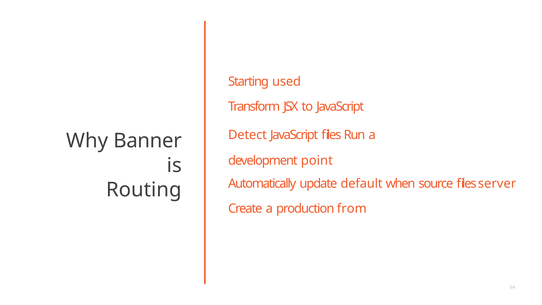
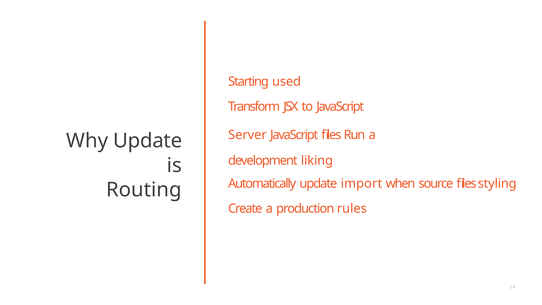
Detect: Detect -> Server (247, 135)
Why Banner: Banner -> Update (148, 141)
point: point -> liking (317, 160)
default: default -> import (361, 183)
server: server -> styling (497, 183)
from: from -> rules (352, 209)
